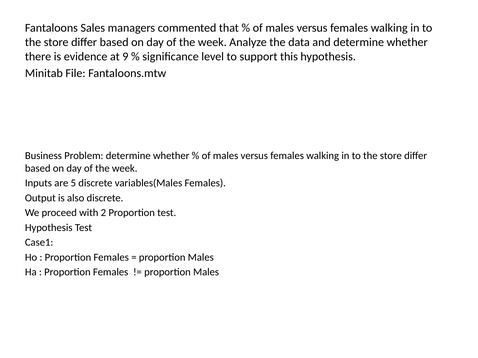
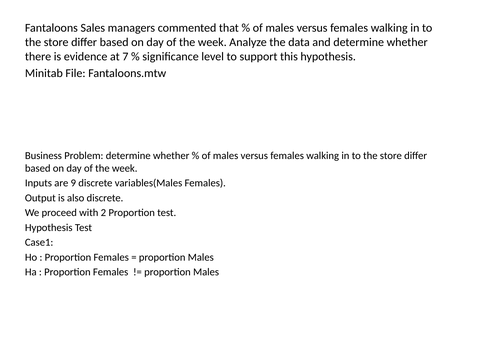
9: 9 -> 7 (125, 57)
5: 5 -> 9 (73, 183)
